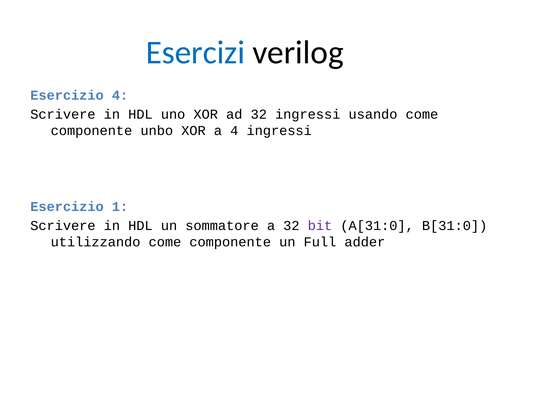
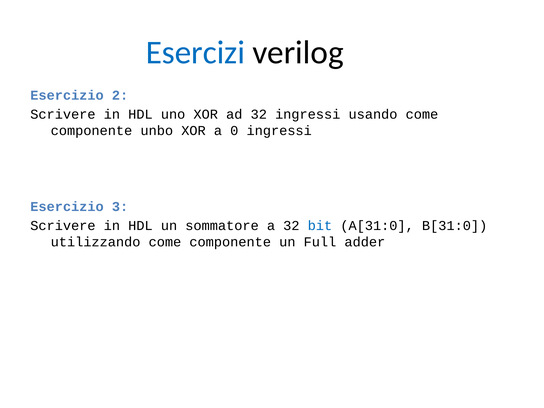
Esercizio 4: 4 -> 2 (120, 95)
a 4: 4 -> 0 (234, 131)
1: 1 -> 3 (120, 207)
bit colour: purple -> blue (320, 226)
